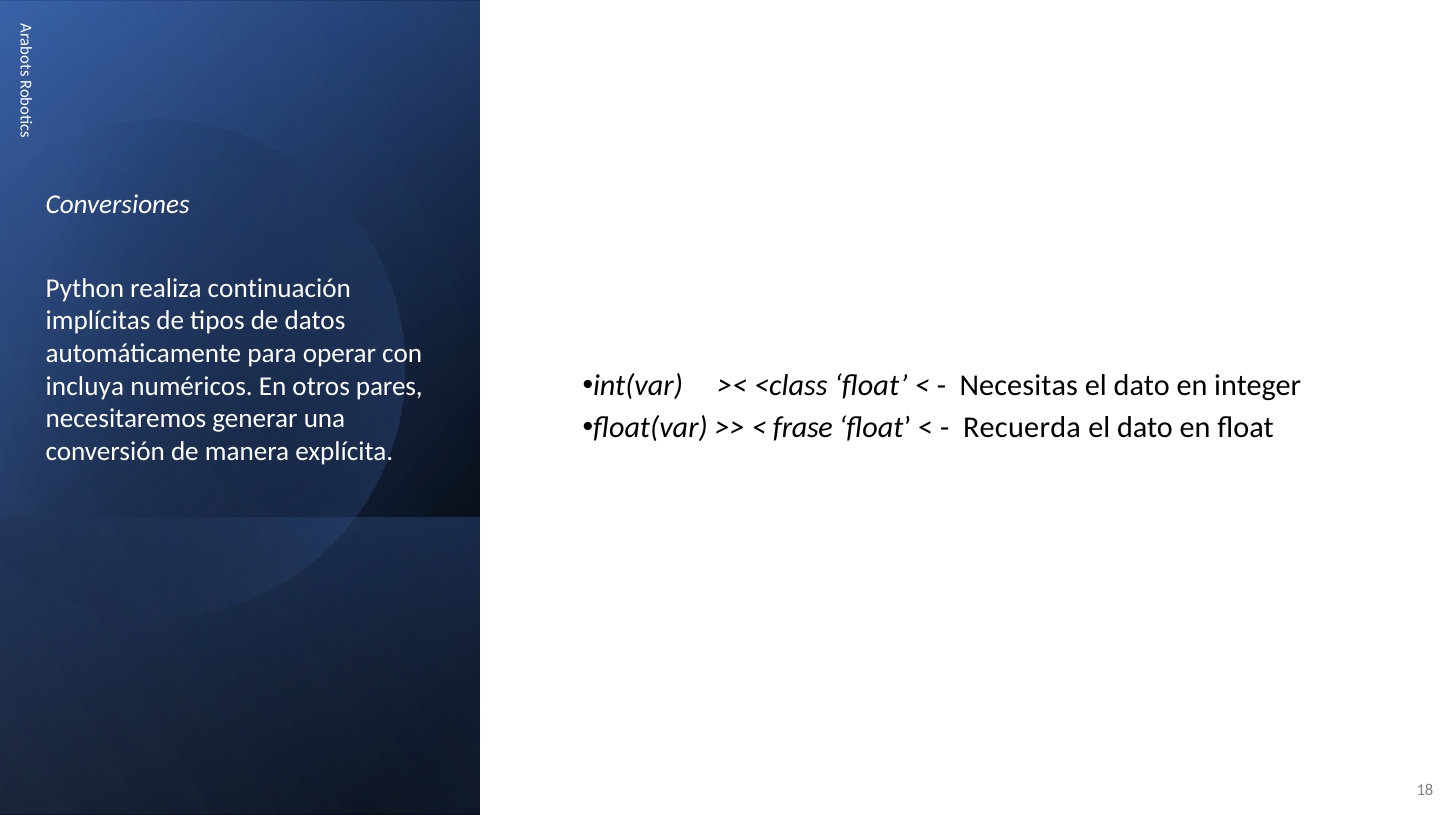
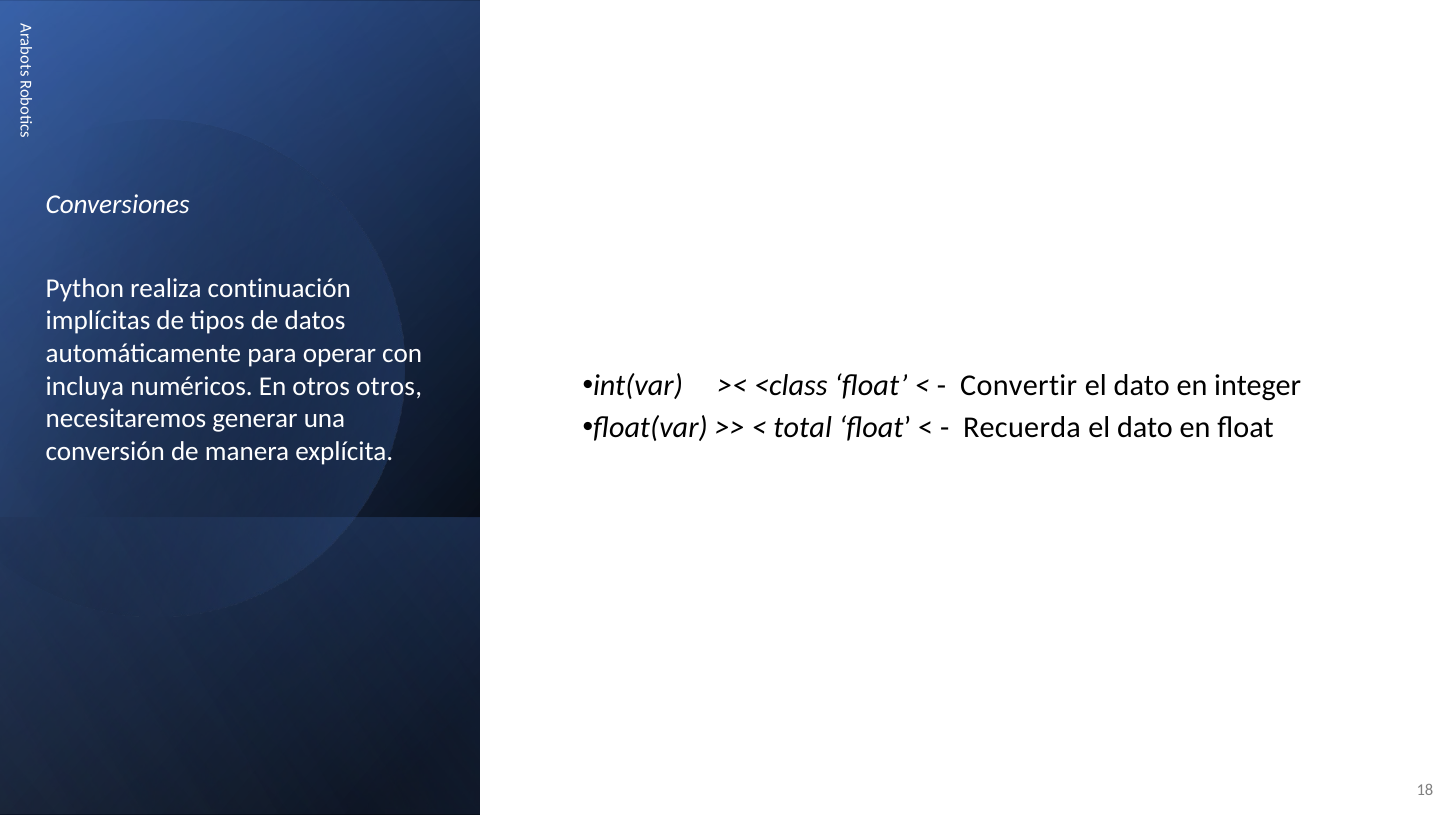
Necesitas: Necesitas -> Convertir (1019, 386)
otros pares: pares -> otros (389, 386)
frase: frase -> total (803, 427)
